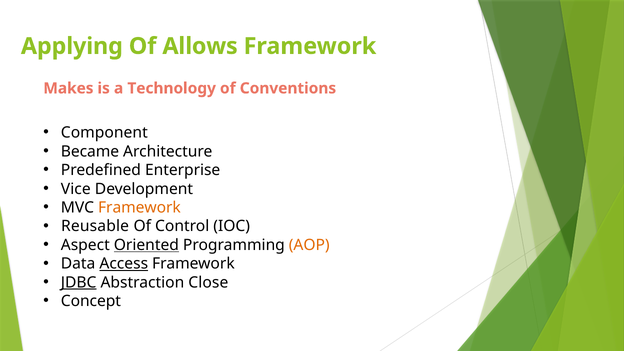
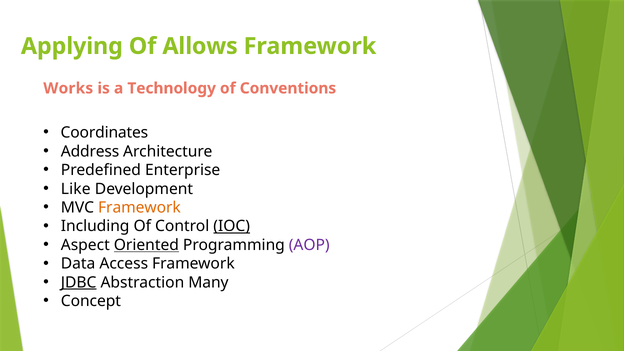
Makes: Makes -> Works (68, 88)
Component: Component -> Coordinates (104, 133)
Became: Became -> Address (90, 151)
Vice: Vice -> Like (76, 189)
Reusable: Reusable -> Including (95, 226)
IOC underline: none -> present (232, 226)
AOP colour: orange -> purple (309, 245)
Access underline: present -> none (124, 264)
Close: Close -> Many (208, 282)
